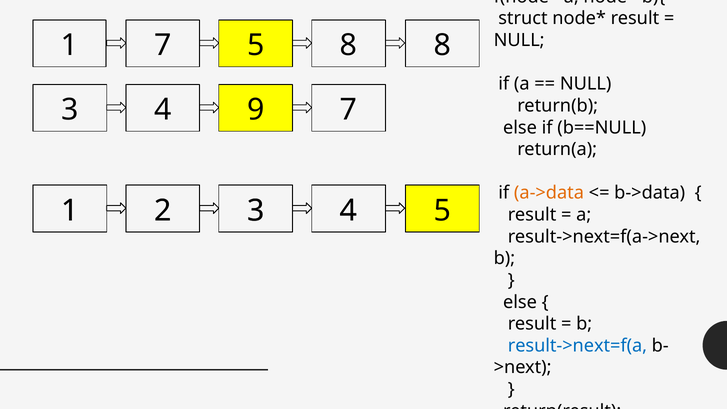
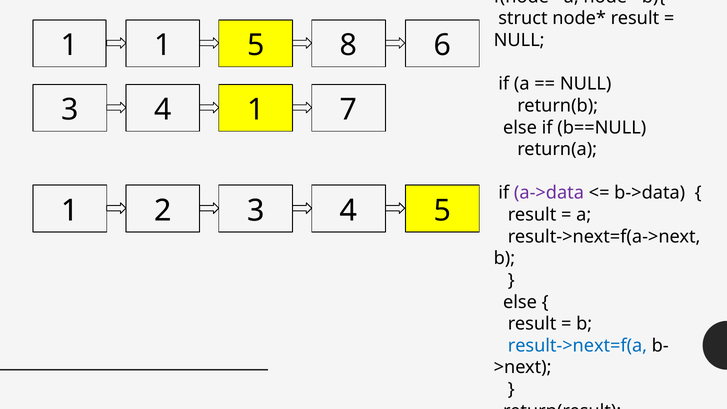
1 7: 7 -> 1 (163, 45)
8 8: 8 -> 6 (442, 45)
4 9: 9 -> 1 (256, 110)
a->data colour: orange -> purple (549, 193)
